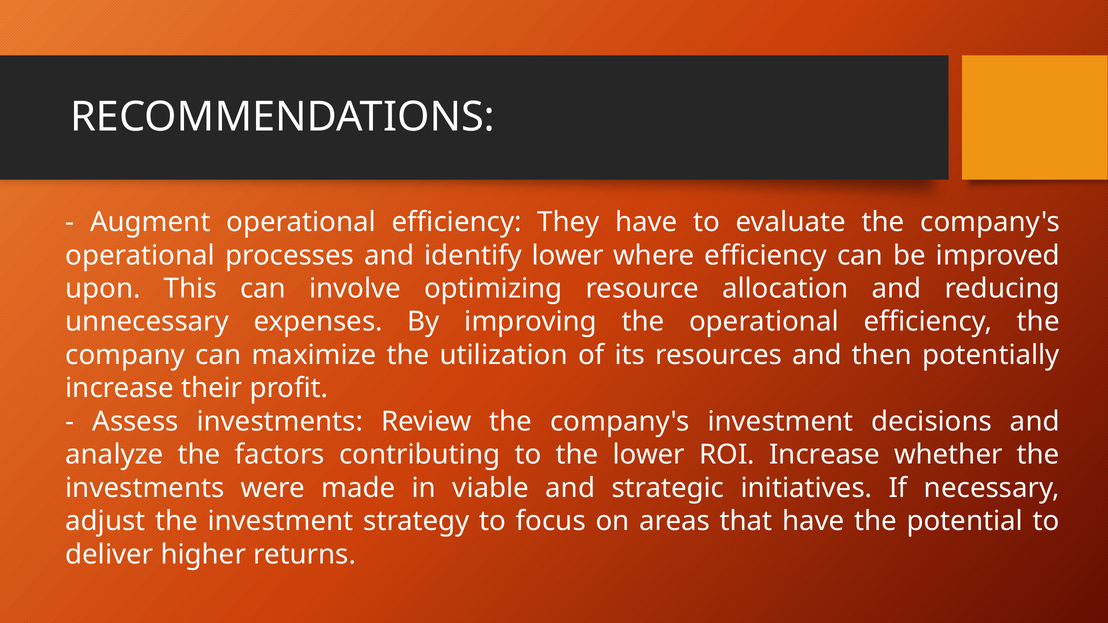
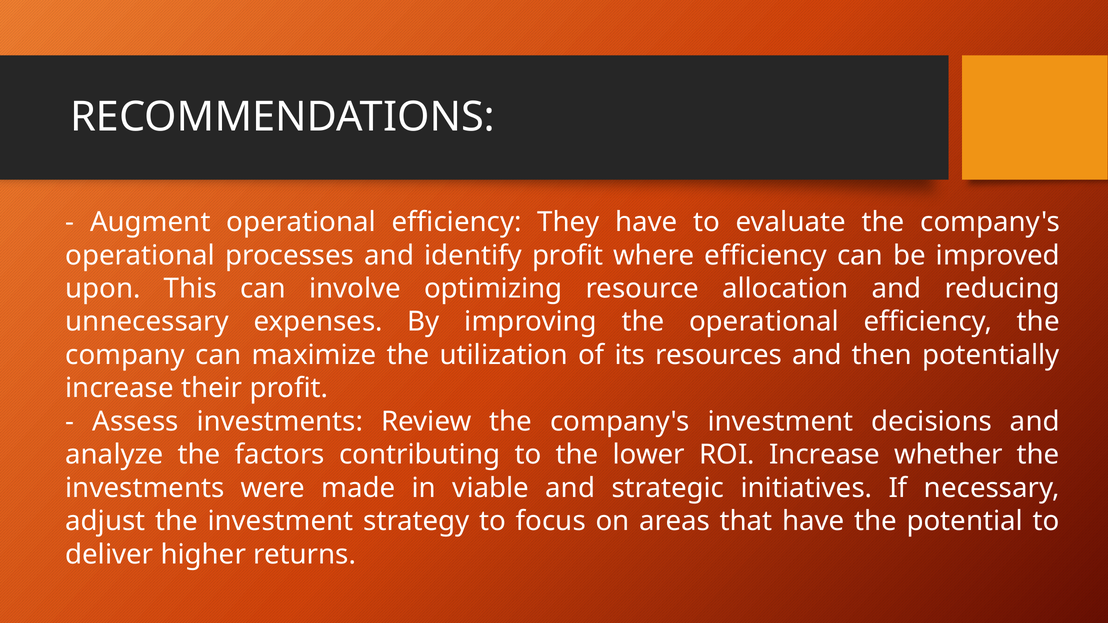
identify lower: lower -> profit (568, 255)
